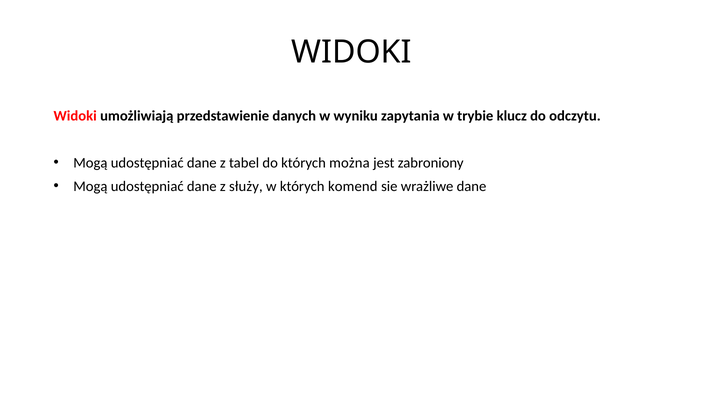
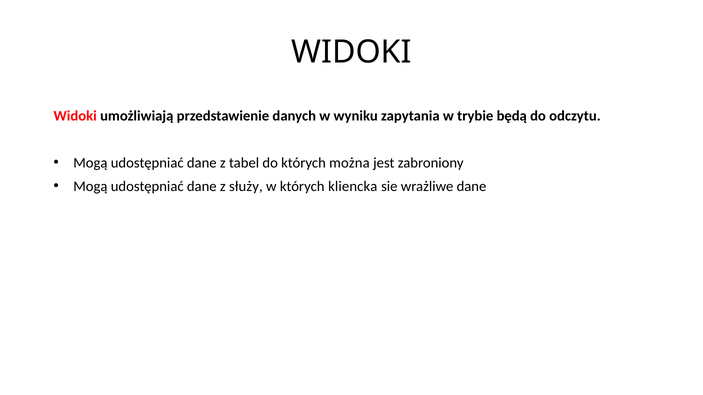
klucz: klucz -> będą (512, 116)
komend: komend -> kliencka (353, 186)
